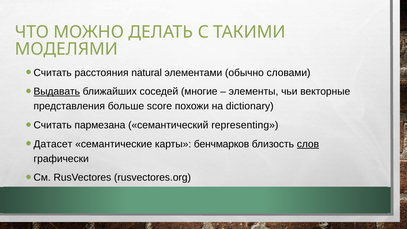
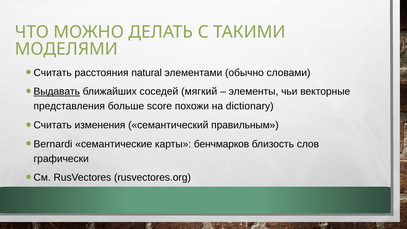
многие: многие -> мягкий (199, 92)
пармезана: пармезана -> изменения (100, 125)
representing: representing -> правильным (245, 125)
Датасет: Датасет -> Bernardi (53, 144)
слов underline: present -> none (308, 144)
